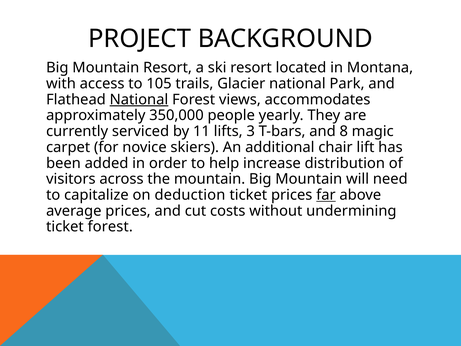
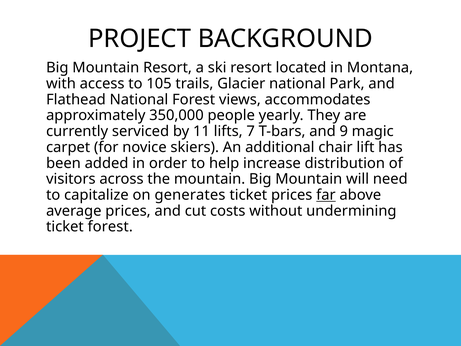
National underline: present -> none (139, 99)
3: 3 -> 7 (251, 131)
8: 8 -> 9 (344, 131)
deduction: deduction -> generates (190, 195)
